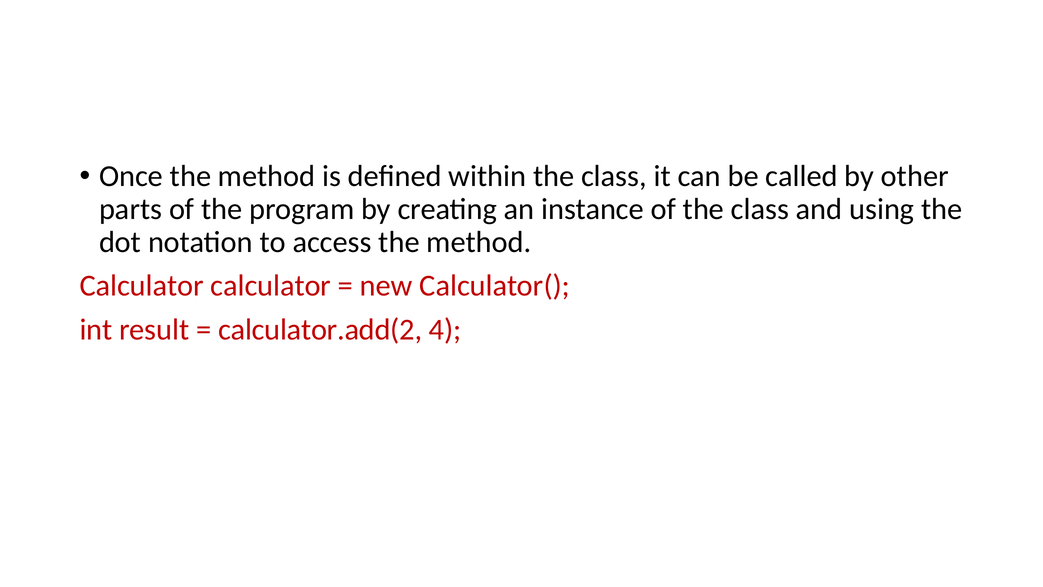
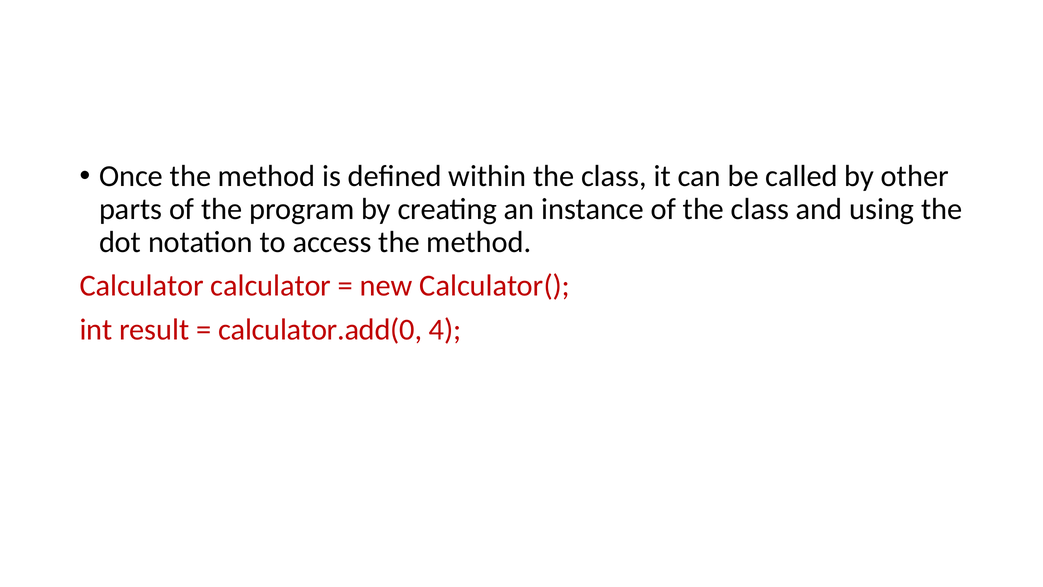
calculator.add(2: calculator.add(2 -> calculator.add(0 (320, 330)
